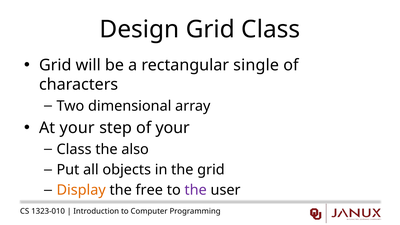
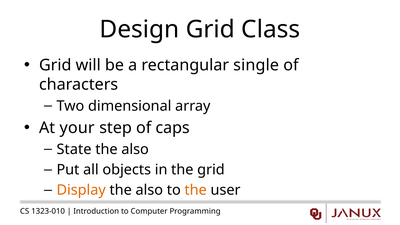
of your: your -> caps (173, 128)
Class: Class -> State (74, 149)
free: free -> also (149, 190)
the colour: purple -> orange (196, 190)
